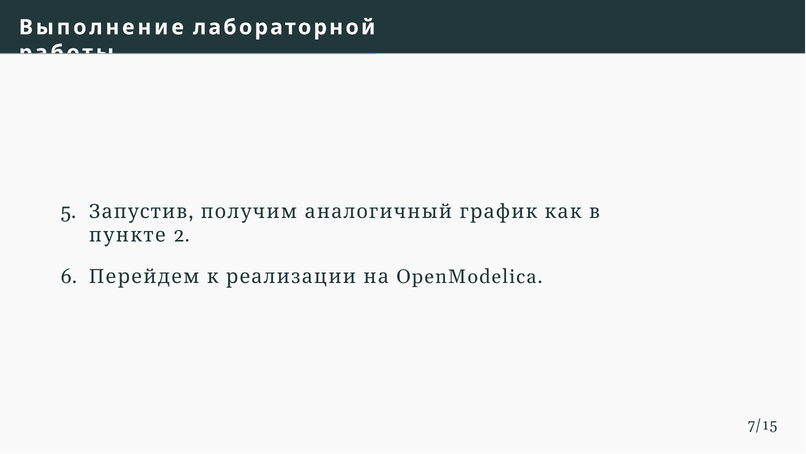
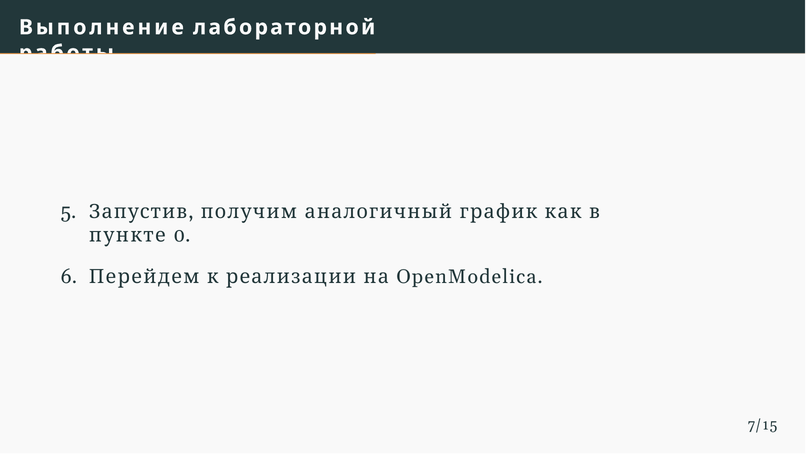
2: 2 -> 0 (182, 235)
